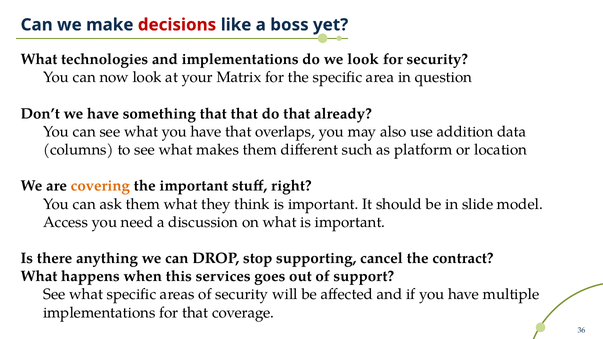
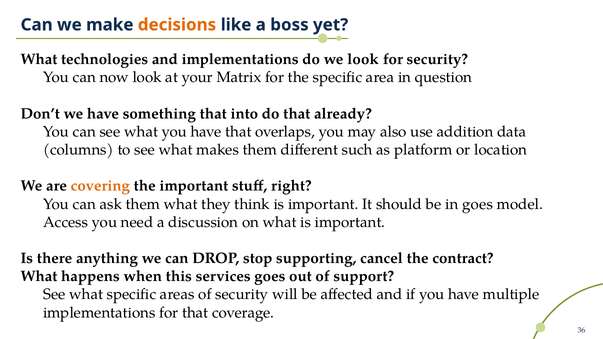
decisions colour: red -> orange (177, 25)
that that: that -> into (244, 114)
in slide: slide -> goes (478, 204)
